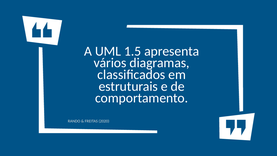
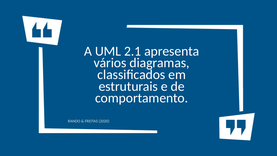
1.5: 1.5 -> 2.1 (133, 51)
